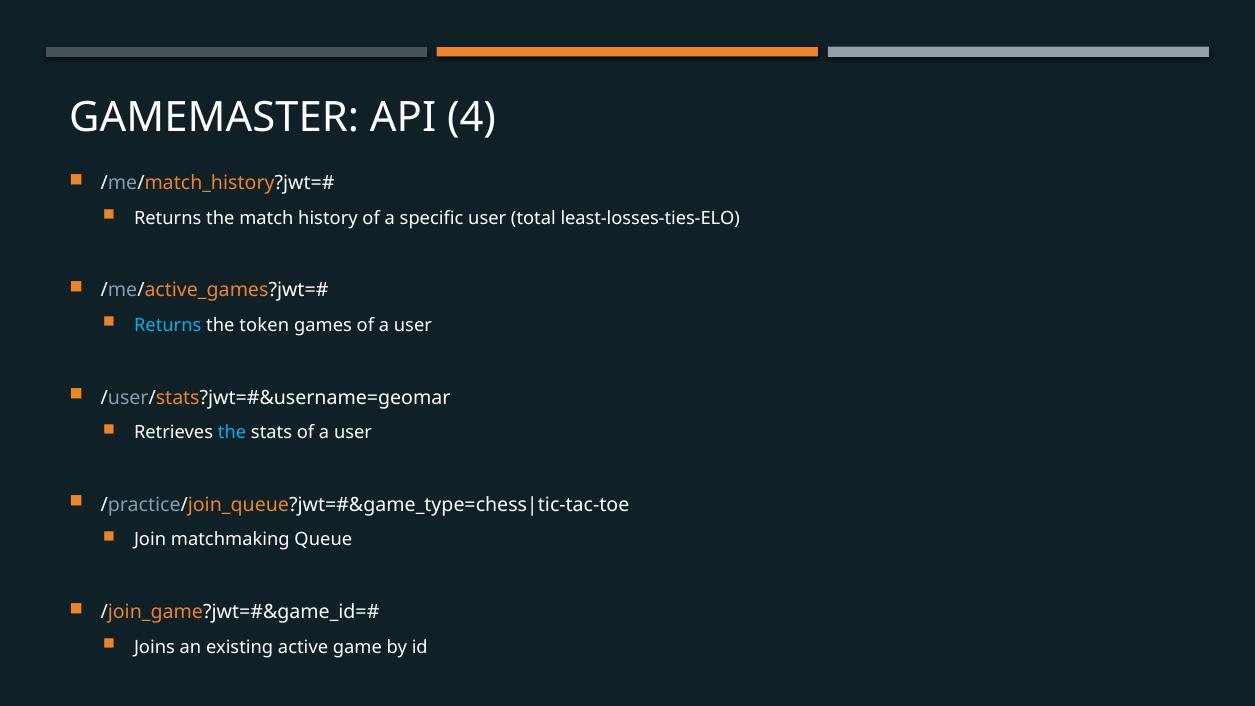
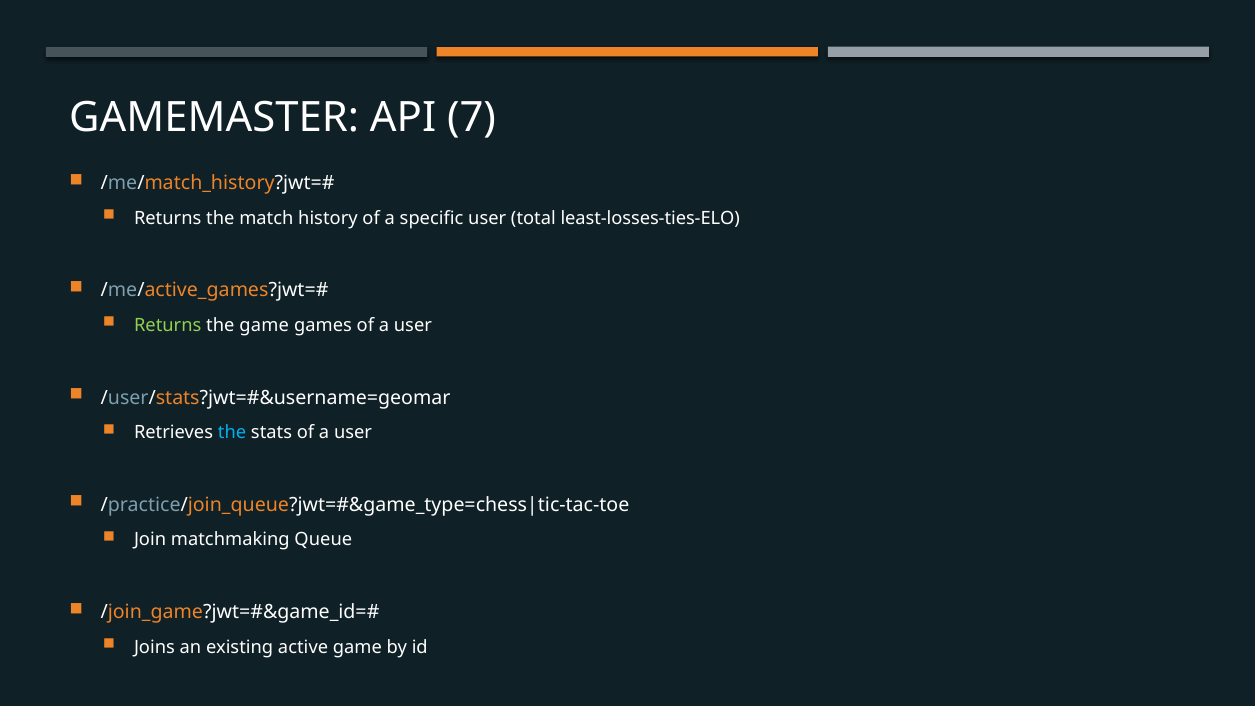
4: 4 -> 7 (472, 117)
Returns colour: light blue -> light green (168, 325)
the token: token -> game (264, 325)
